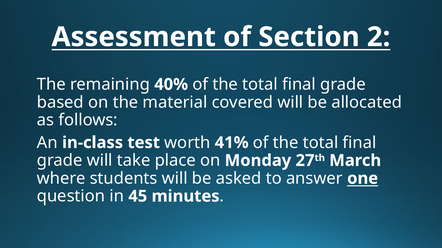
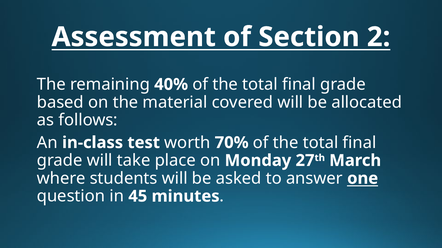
41%: 41% -> 70% (232, 143)
